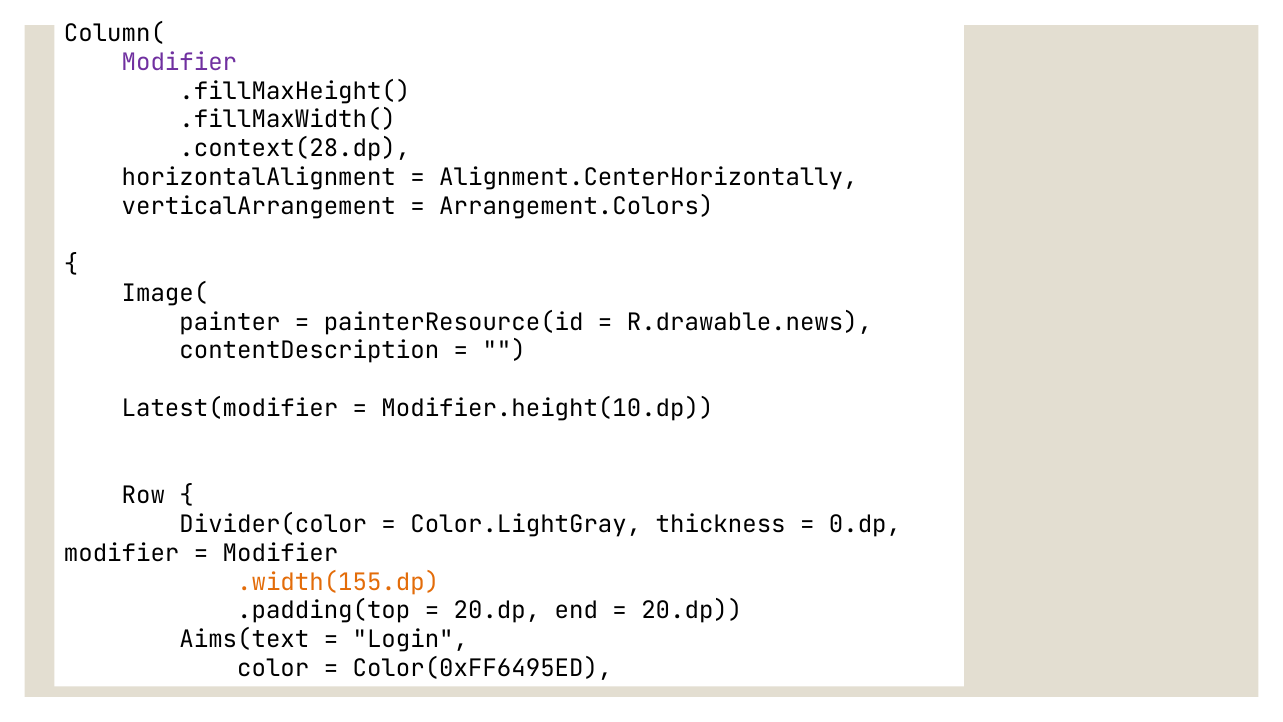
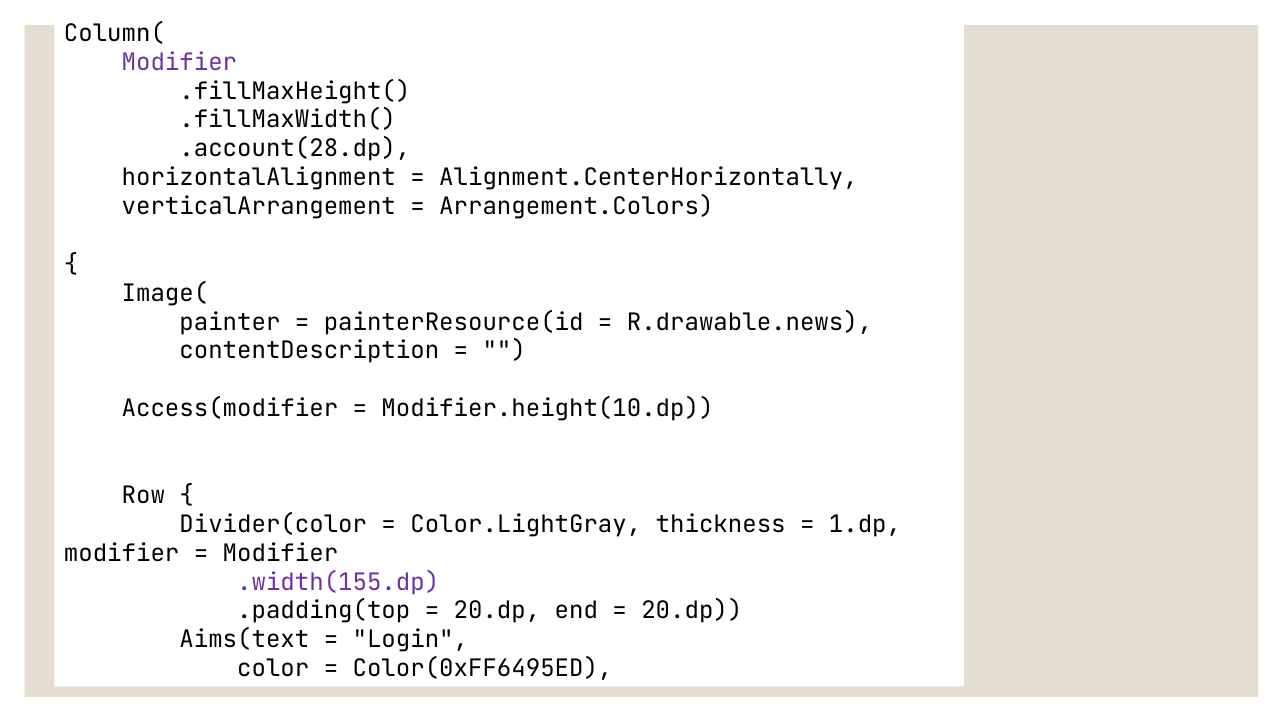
.context(28.dp: .context(28.dp -> .account(28.dp (295, 149)
Latest(modifier: Latest(modifier -> Access(modifier (230, 409)
0.dp: 0.dp -> 1.dp (865, 524)
.width(155.dp colour: orange -> purple (338, 582)
